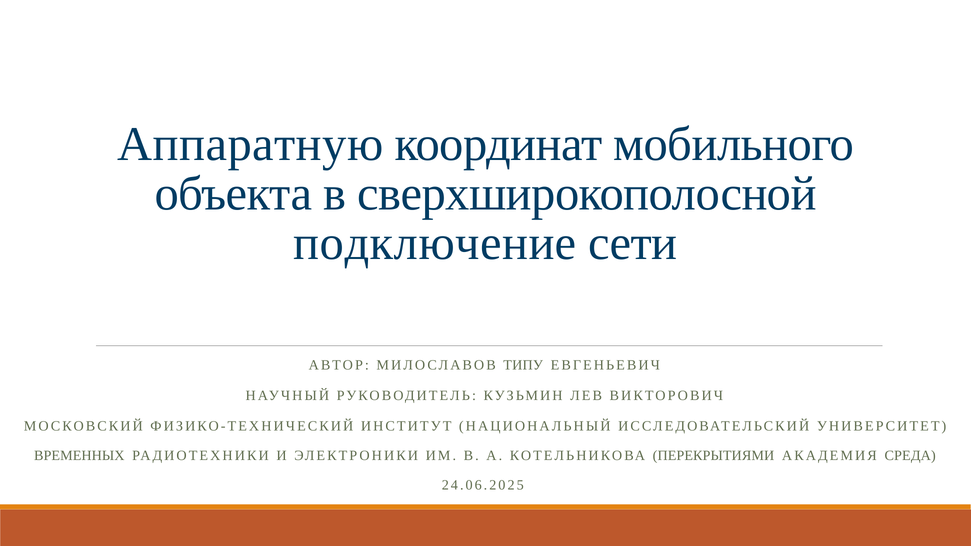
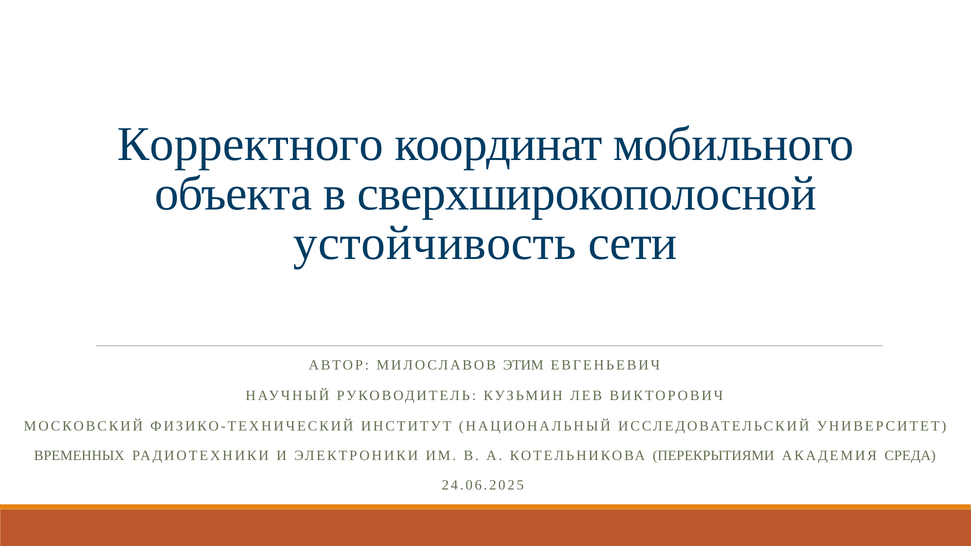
Аппаратную: Аппаратную -> Корректного (251, 144)
подключение: подключение -> устойчивость (435, 244)
ТИПУ: ТИПУ -> ЭТИМ (523, 365)
